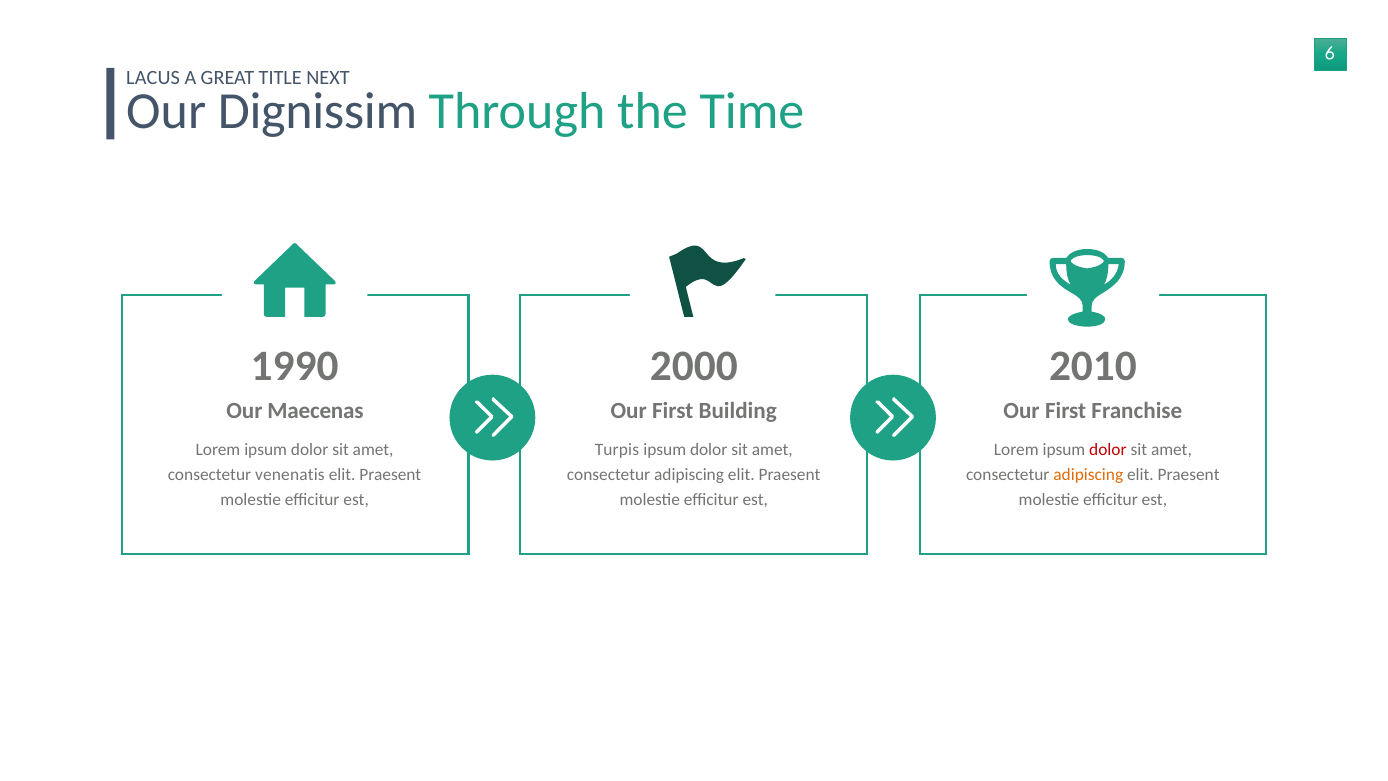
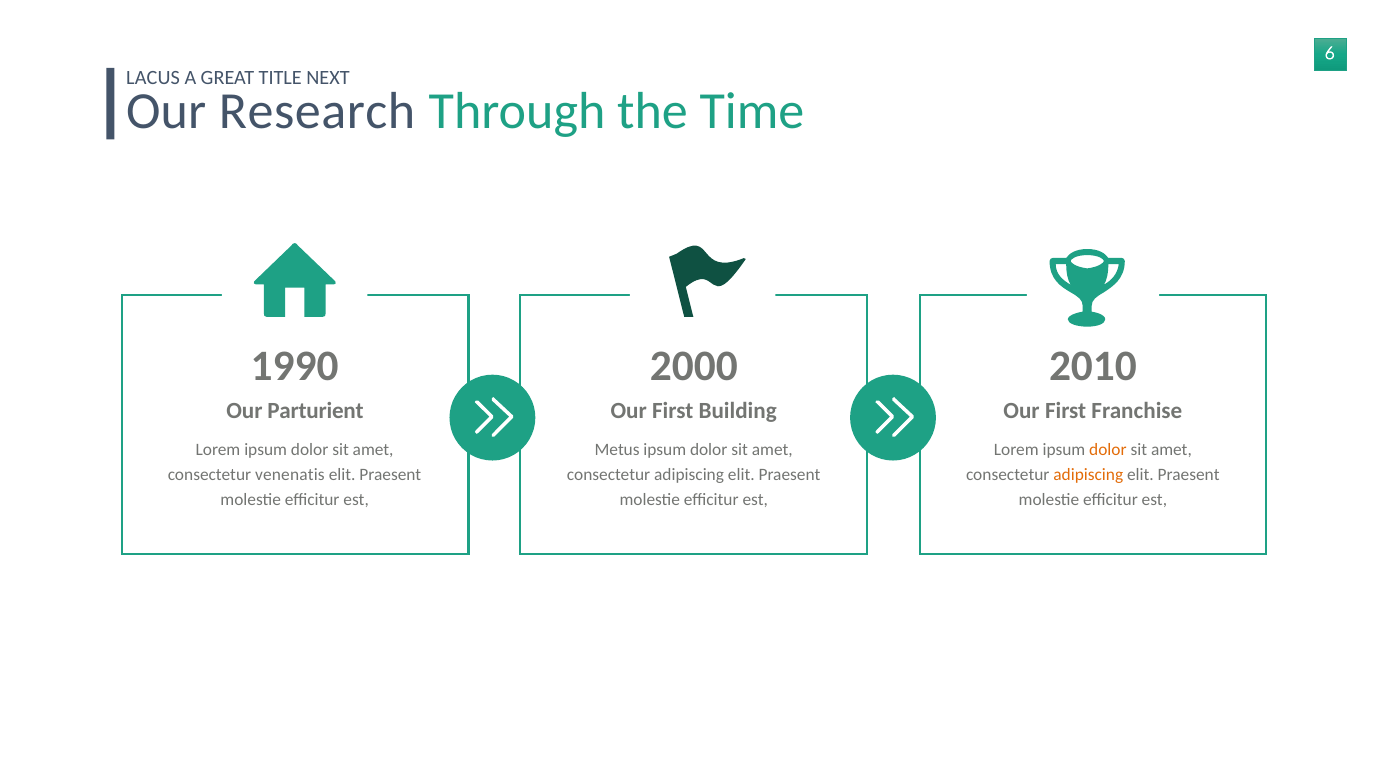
Dignissim: Dignissim -> Research (317, 111)
Maecenas: Maecenas -> Parturient (315, 411)
Turpis: Turpis -> Metus (617, 450)
dolor colour: red -> orange (1108, 450)
